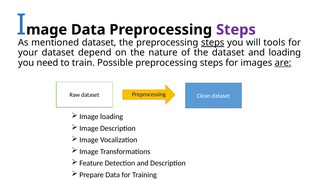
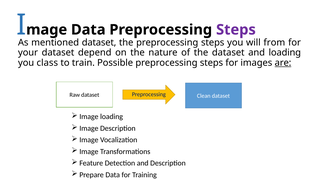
steps underline: present -> none (213, 42)
tools: tools -> from (274, 42)
need: need -> class (47, 63)
